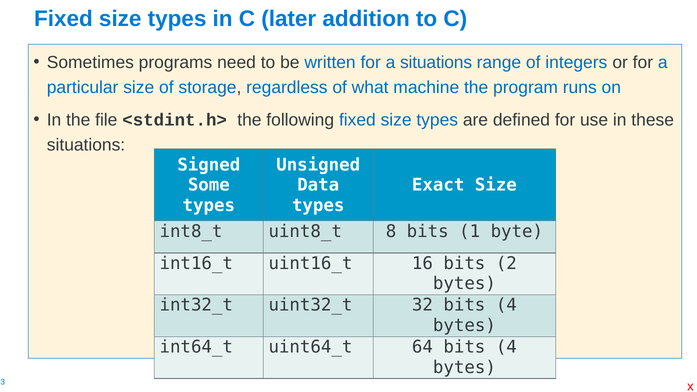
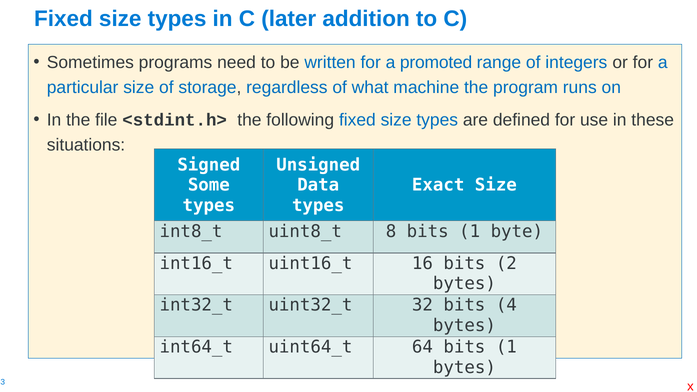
a situations: situations -> promoted (436, 63)
64 bits 4: 4 -> 1 (506, 347)
